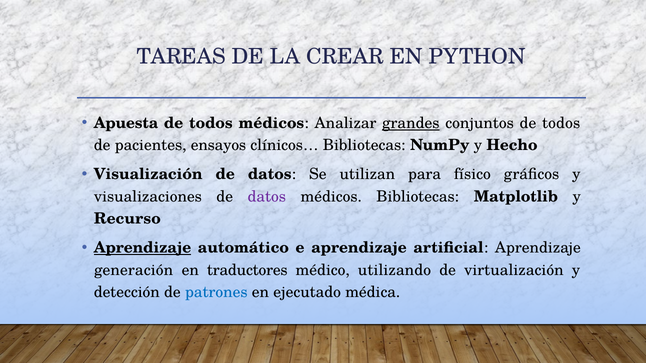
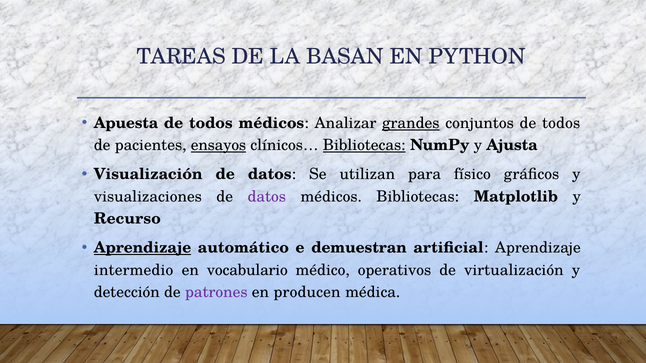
CREAR: CREAR -> BASAN (345, 57)
ensayos underline: none -> present (218, 146)
Bibliotecas underline: none -> present (364, 146)
Hecho: Hecho -> Ajusta (512, 146)
e aprendizaje: aprendizaje -> demuestran (359, 248)
generación: generación -> intermedio (134, 270)
traductores: traductores -> vocabulario (247, 270)
utilizando: utilizando -> operativos (395, 270)
patrones colour: blue -> purple (216, 293)
ejecutado: ejecutado -> producen (307, 293)
